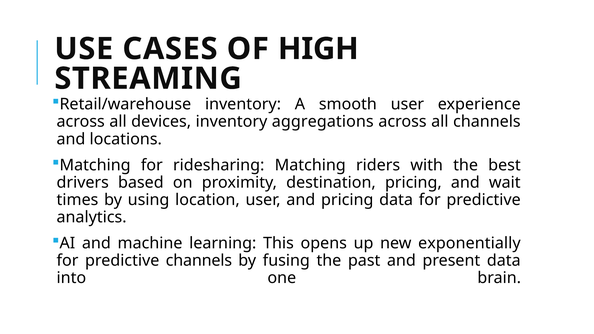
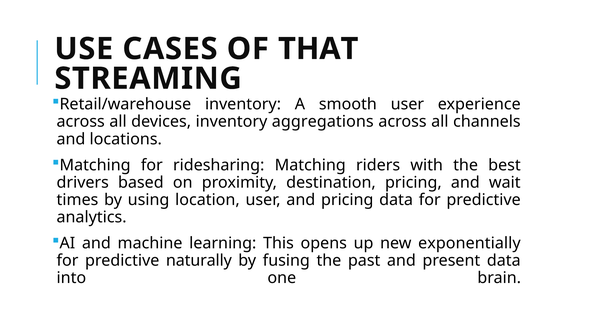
HIGH: HIGH -> THAT (318, 49)
predictive channels: channels -> naturally (199, 261)
